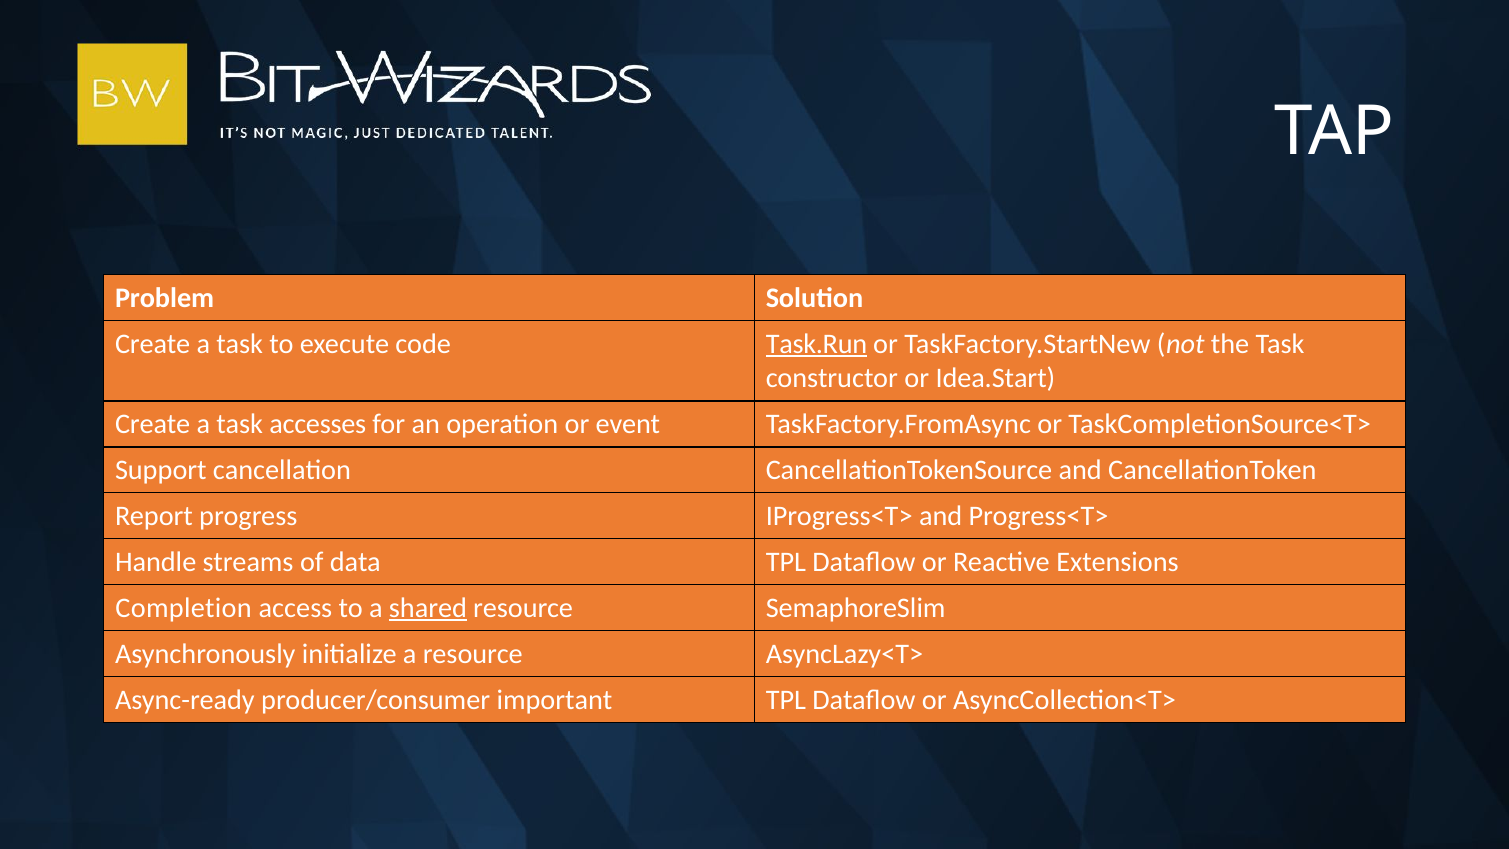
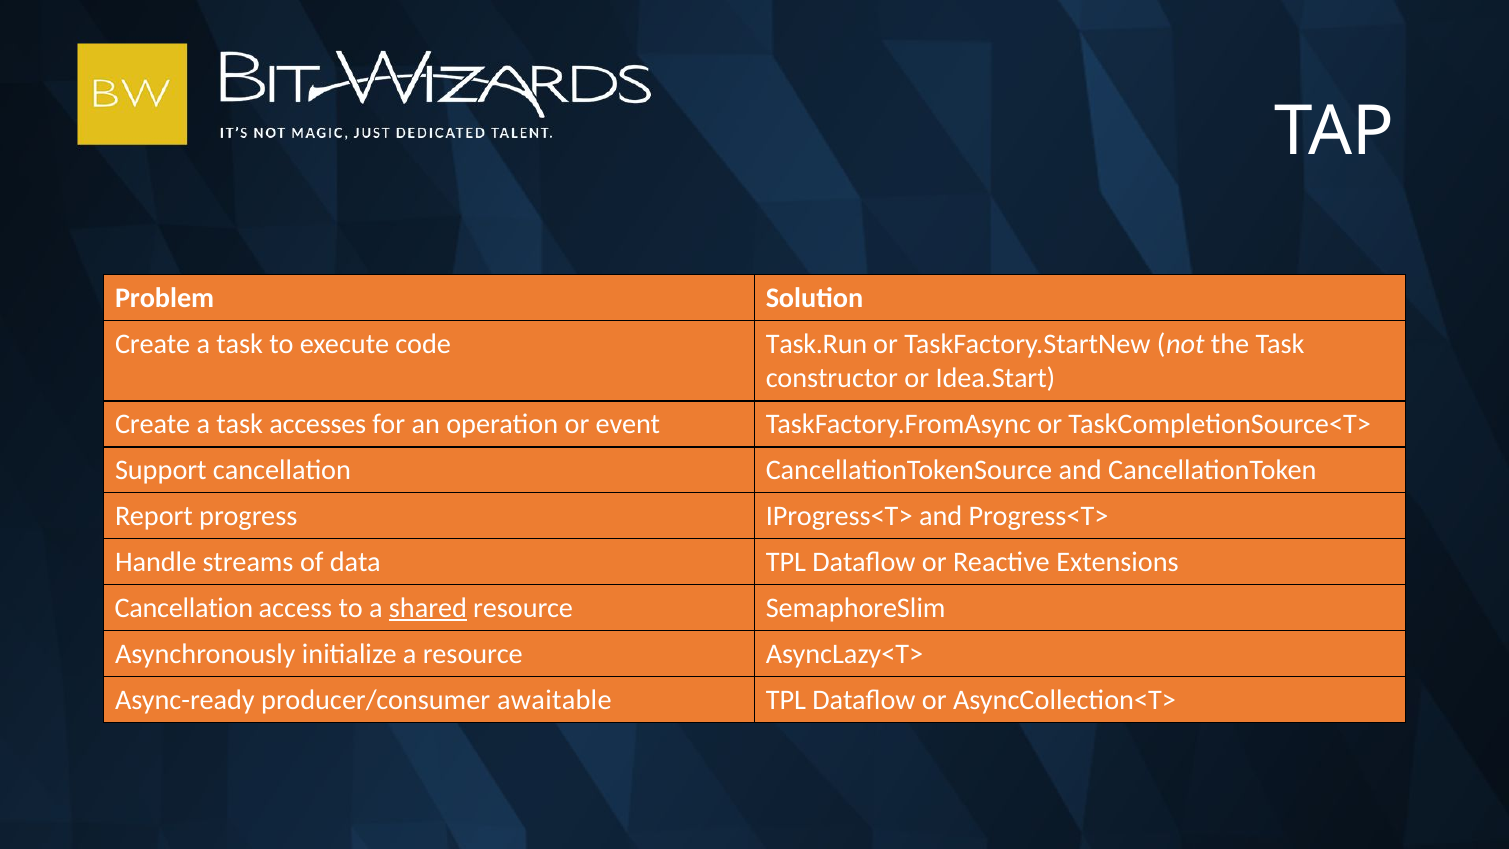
Task.Run underline: present -> none (816, 344)
Completion: Completion -> Cancellation (184, 608)
important: important -> awaitable (554, 700)
